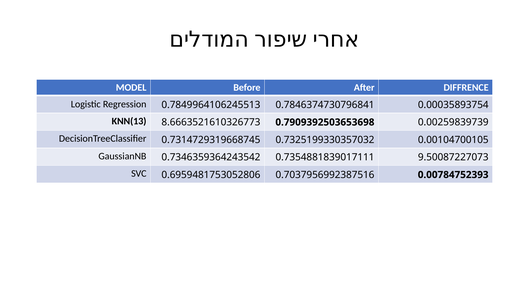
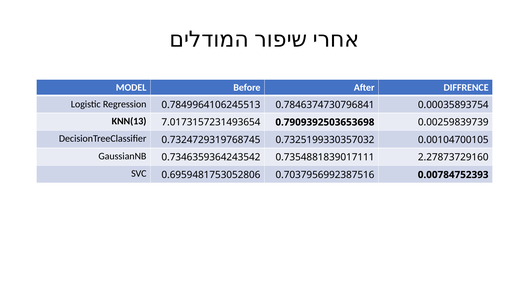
8.6663521610326773: 8.6663521610326773 -> 7.0173157231493654 (211, 122)
0.7314729319668745: 0.7314729319668745 -> 0.7324729319768745 (211, 140)
9.50087227073: 9.50087227073 -> 2.27873729160 (453, 157)
